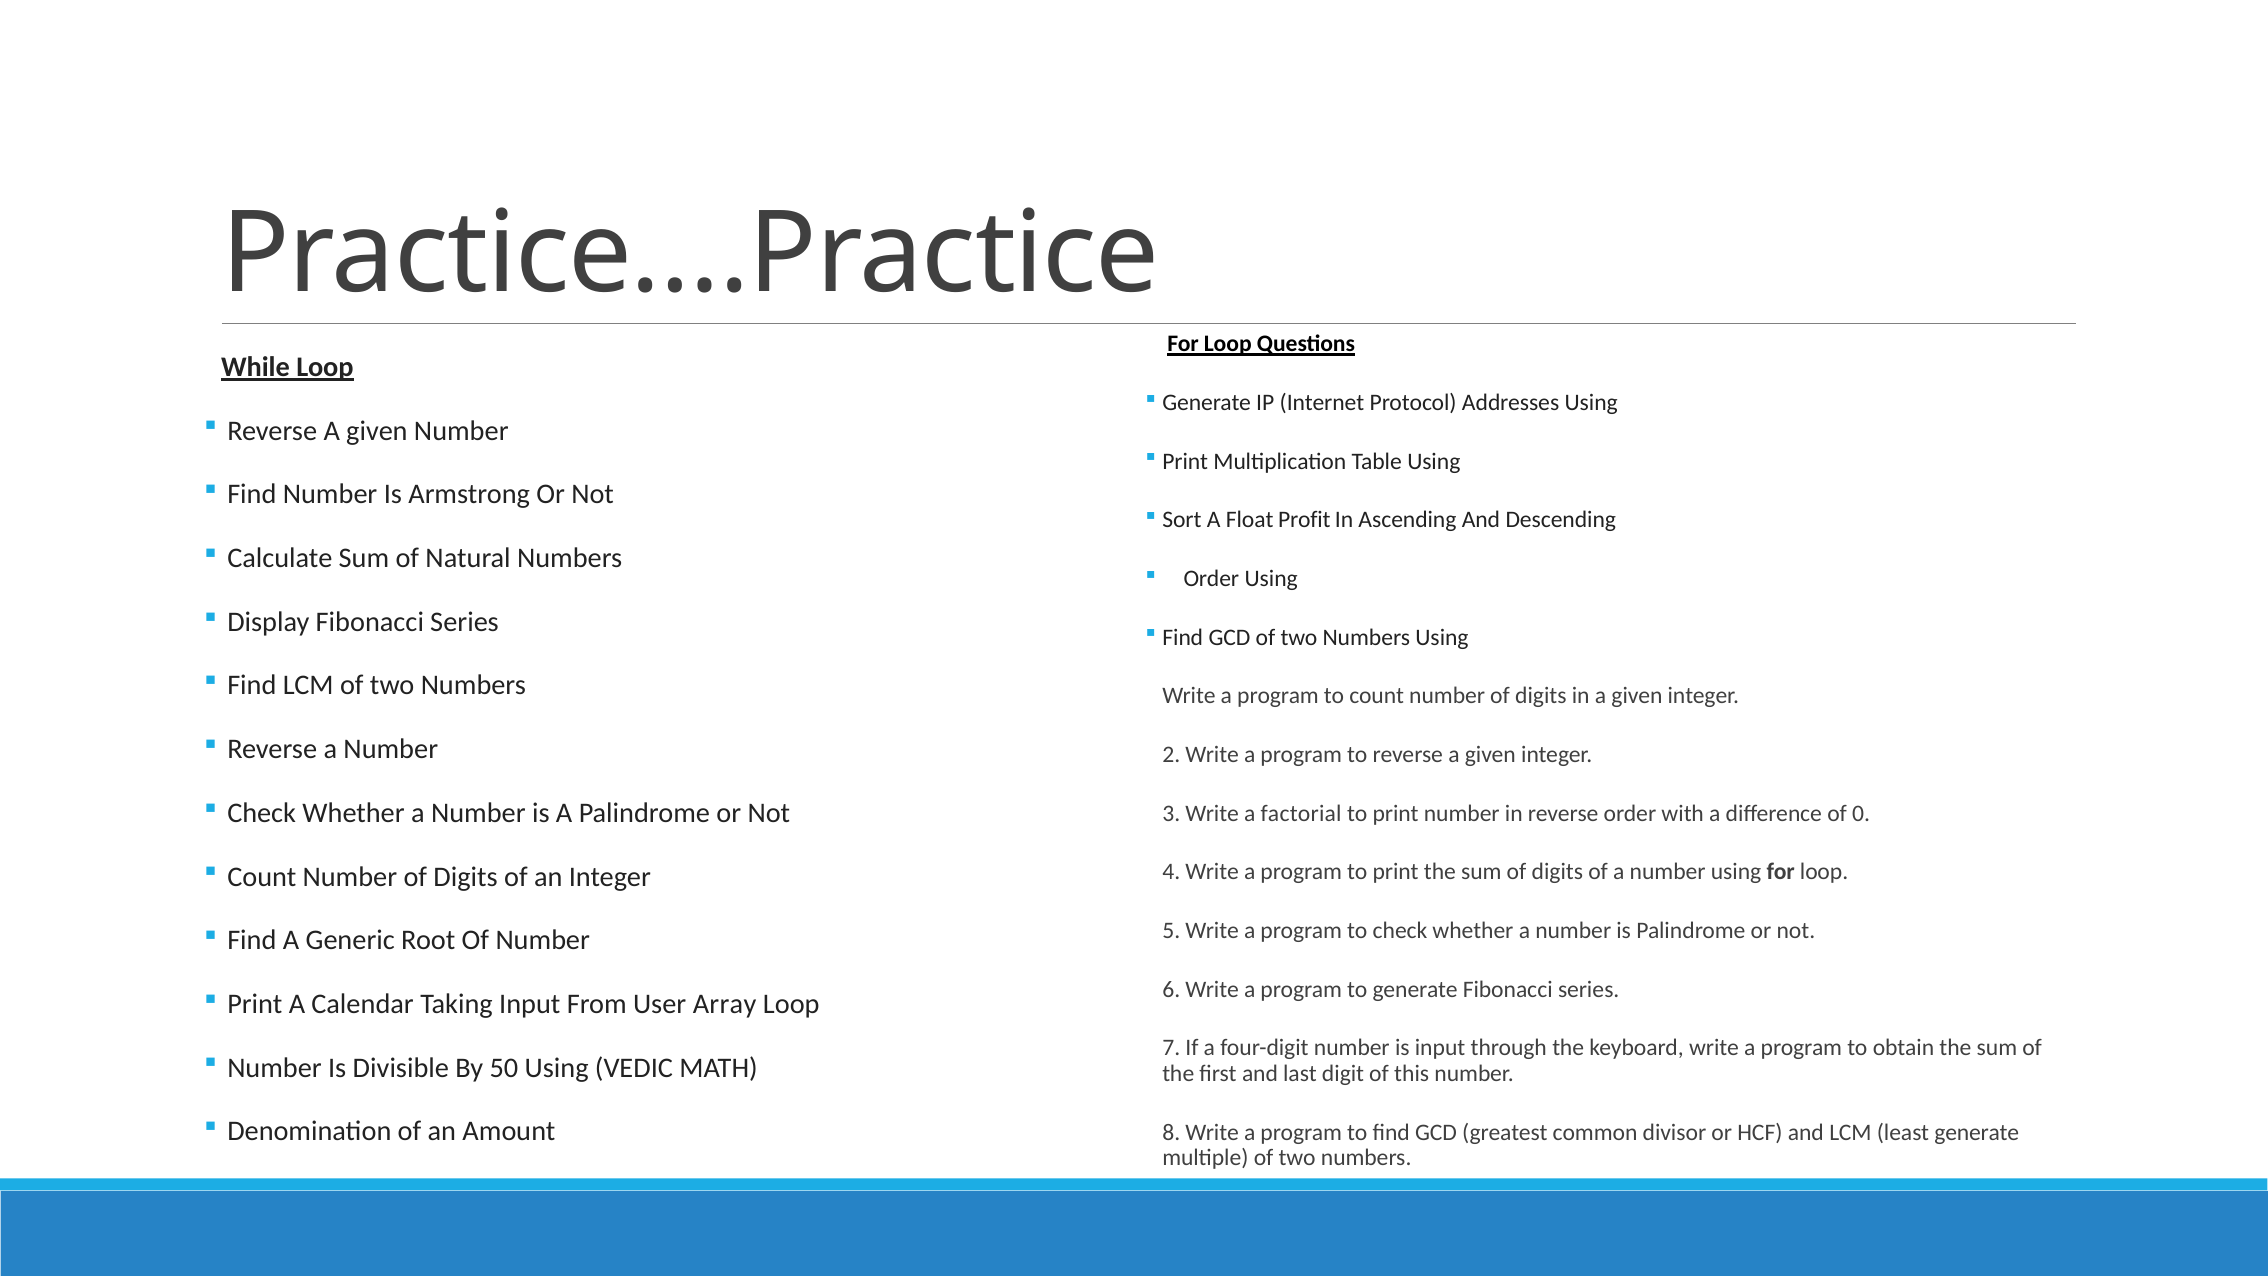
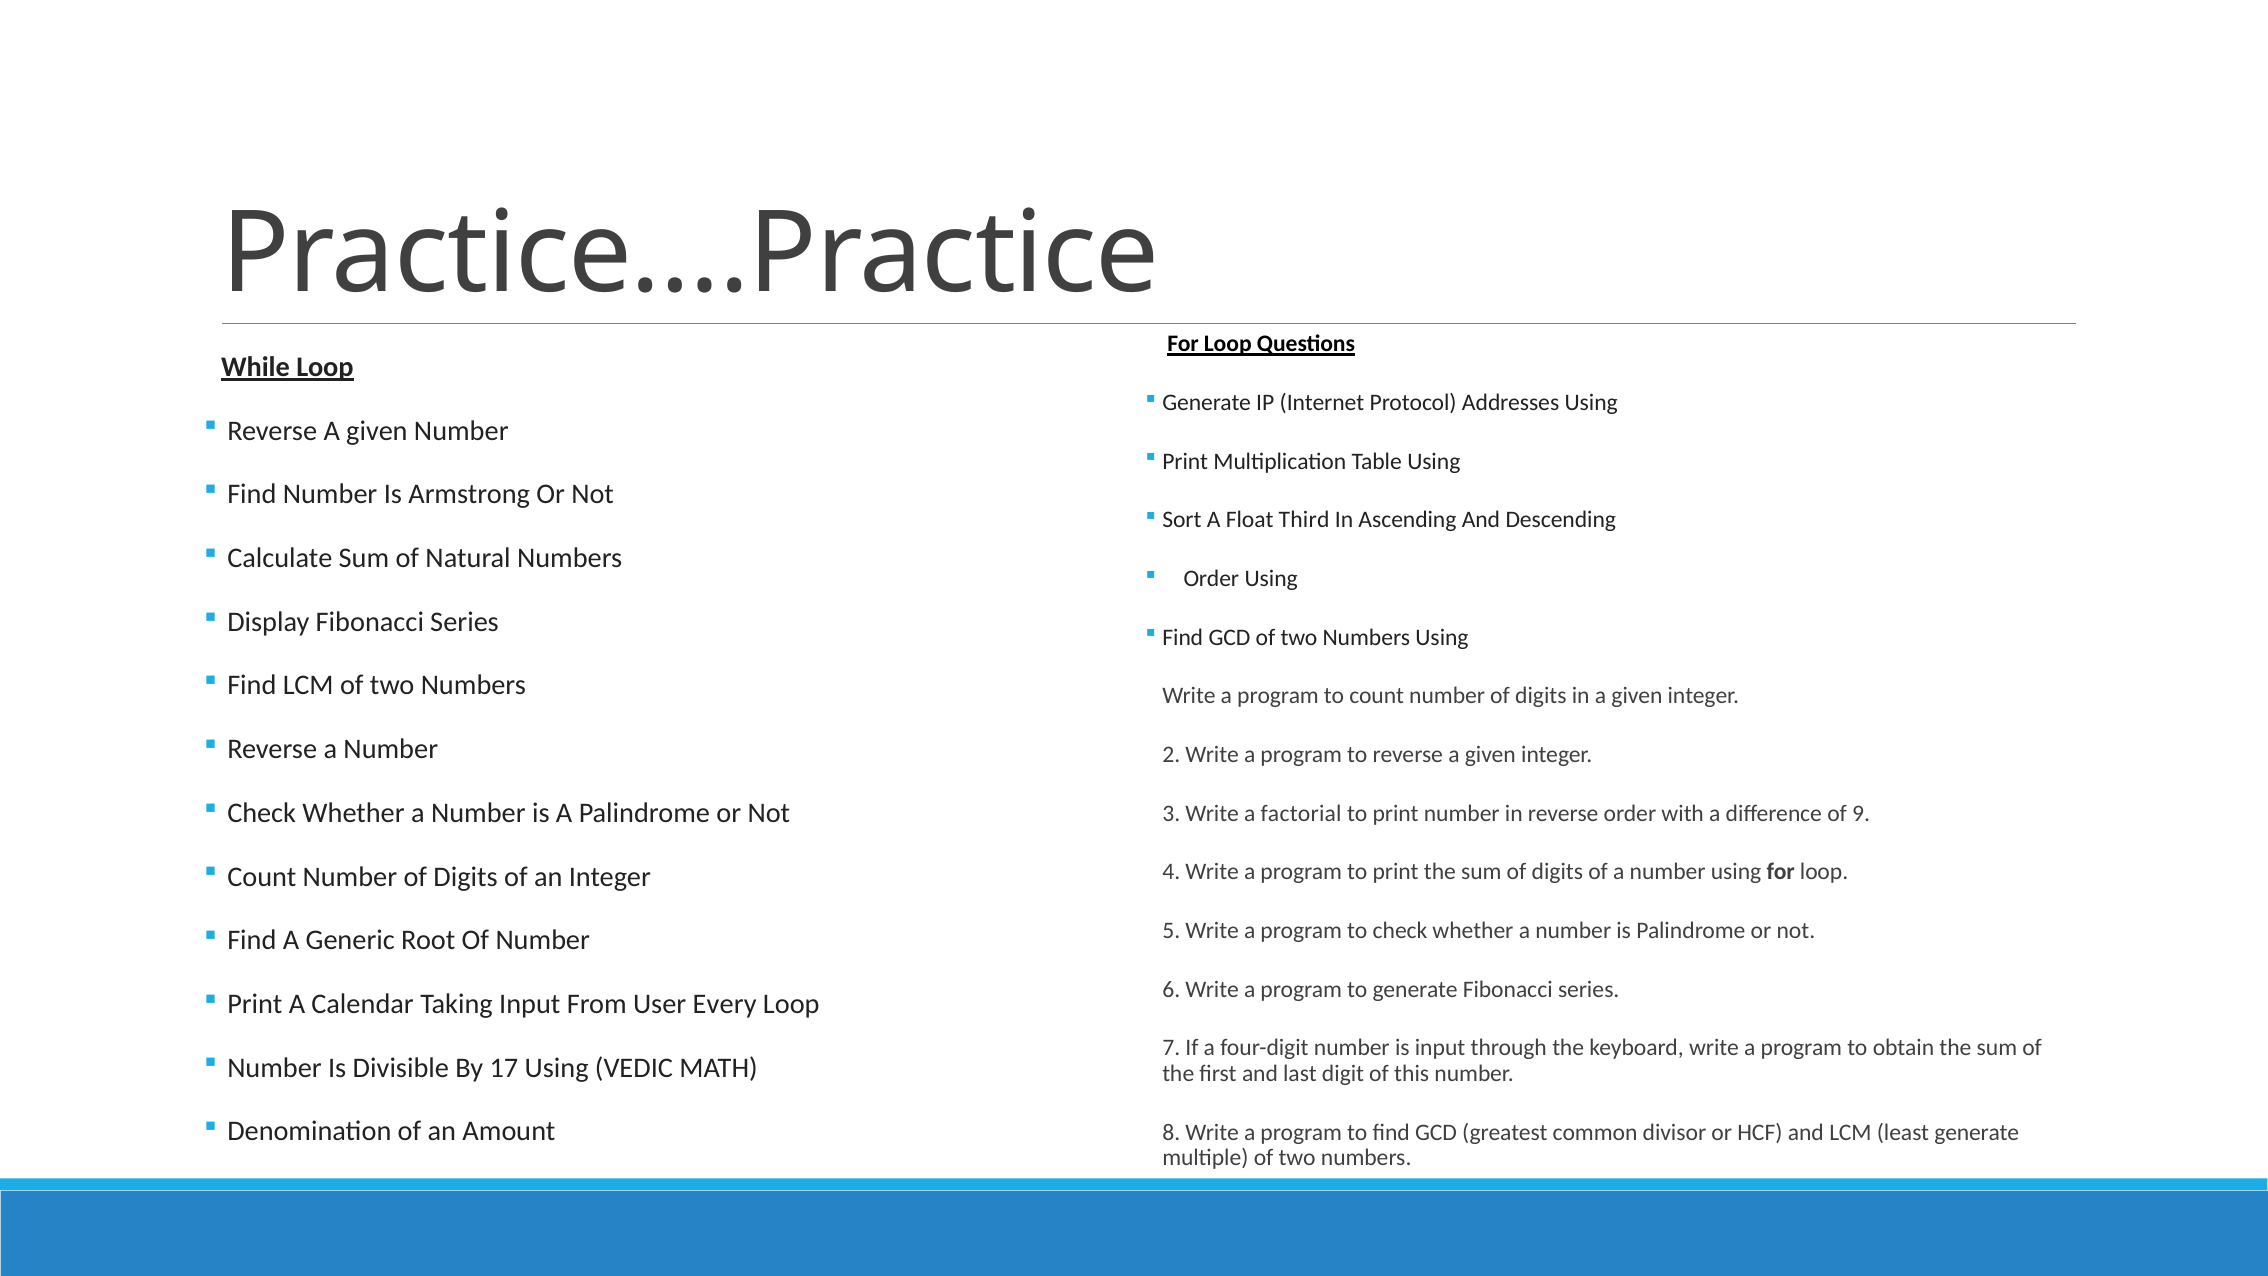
Profit: Profit -> Third (1304, 520)
0: 0 -> 9 (1861, 813)
Array: Array -> Every (725, 1004)
50: 50 -> 17 (504, 1068)
